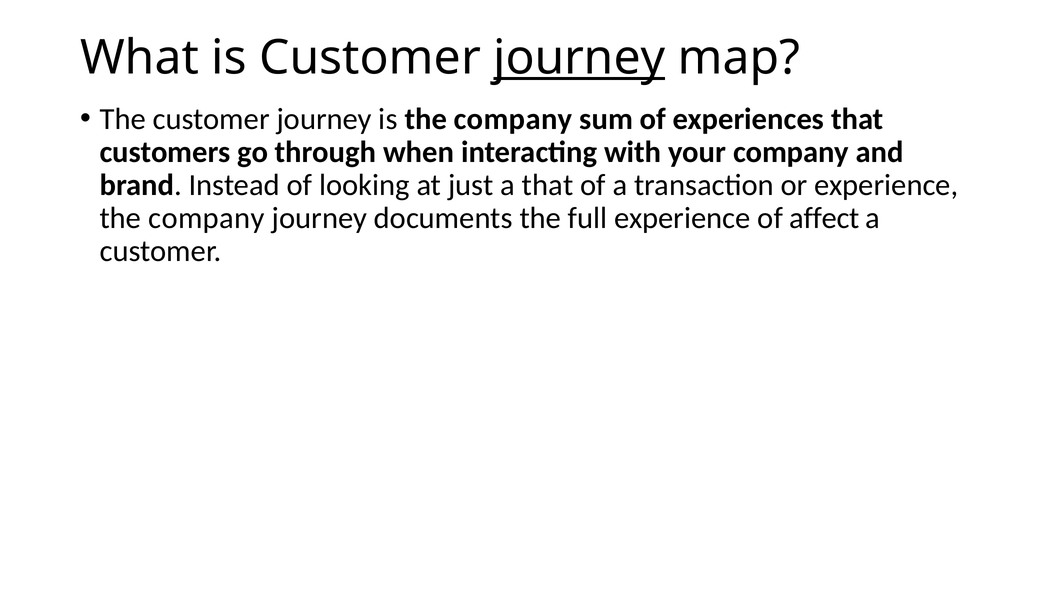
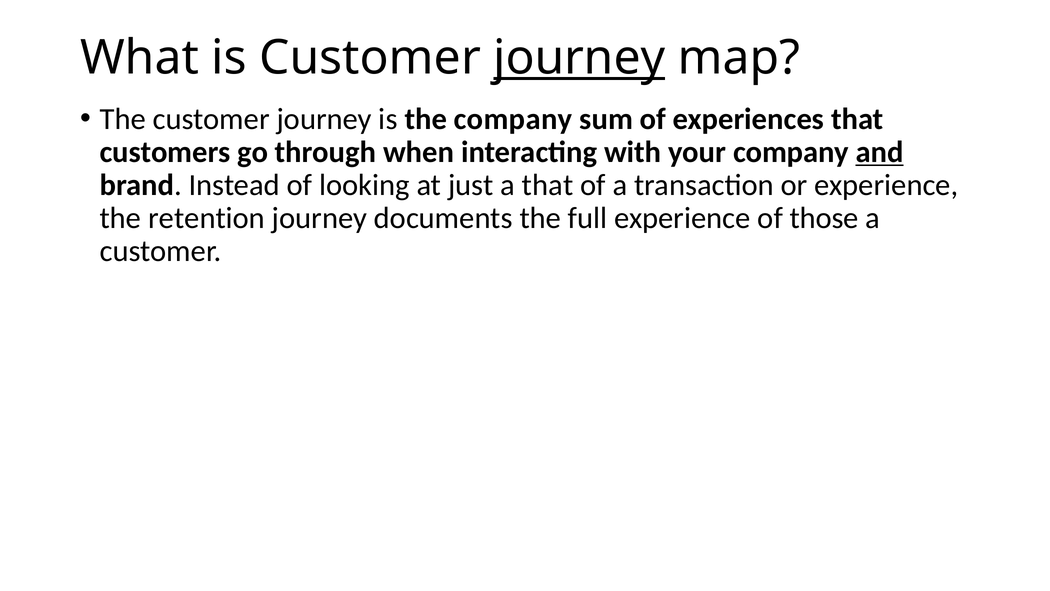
and underline: none -> present (880, 152)
company: company -> retention (207, 218)
affect: affect -> those (824, 218)
